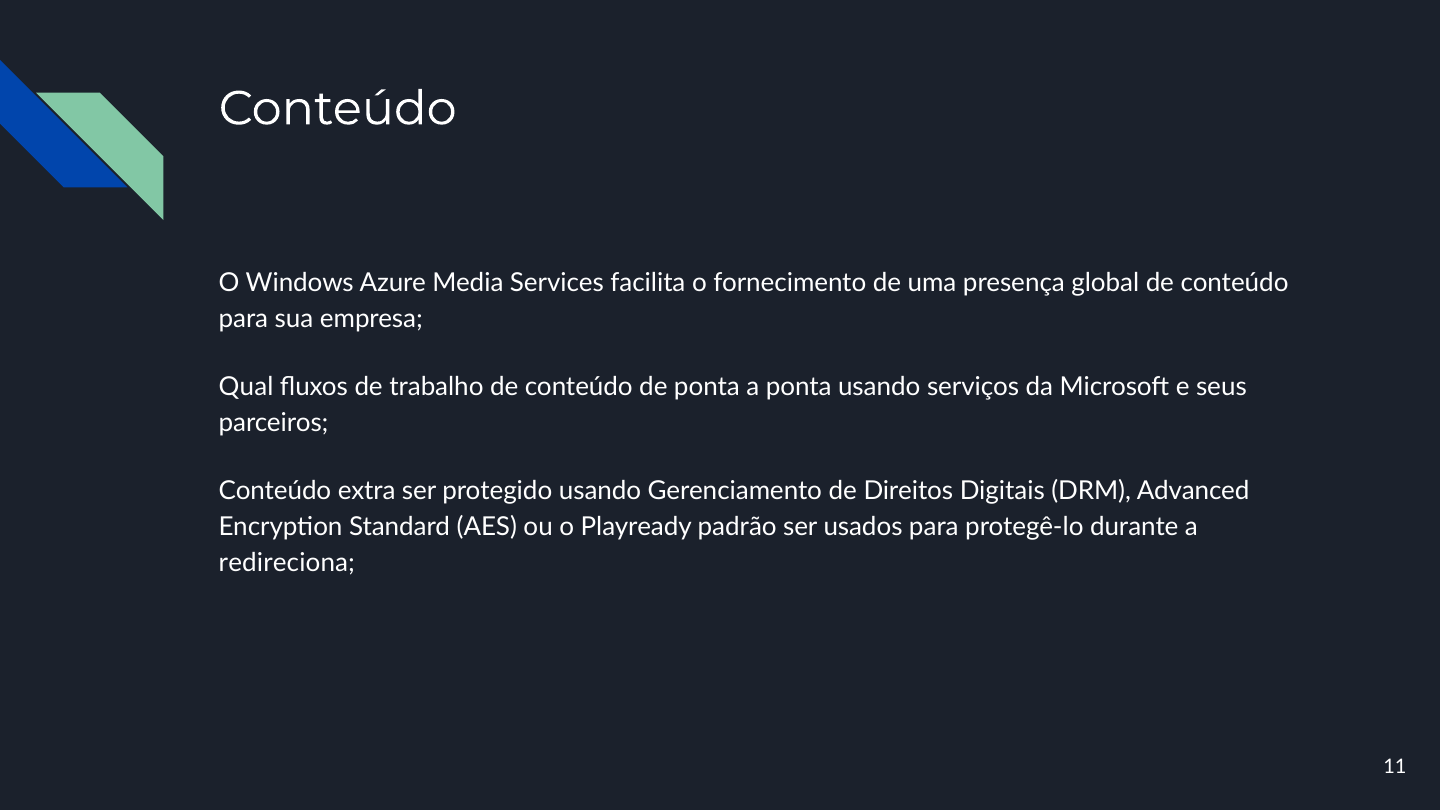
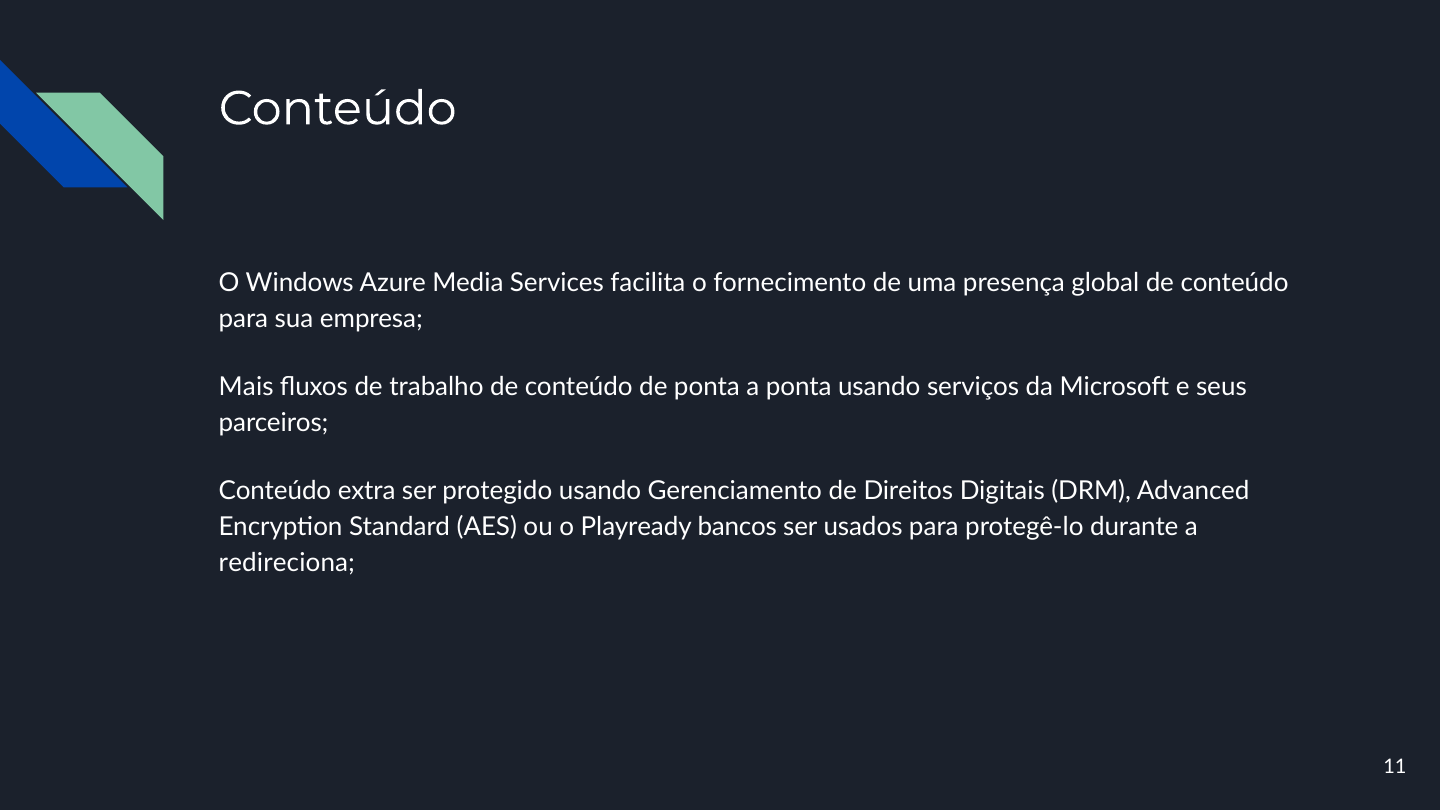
Qual: Qual -> Mais (246, 387)
padrão: padrão -> bancos (737, 527)
